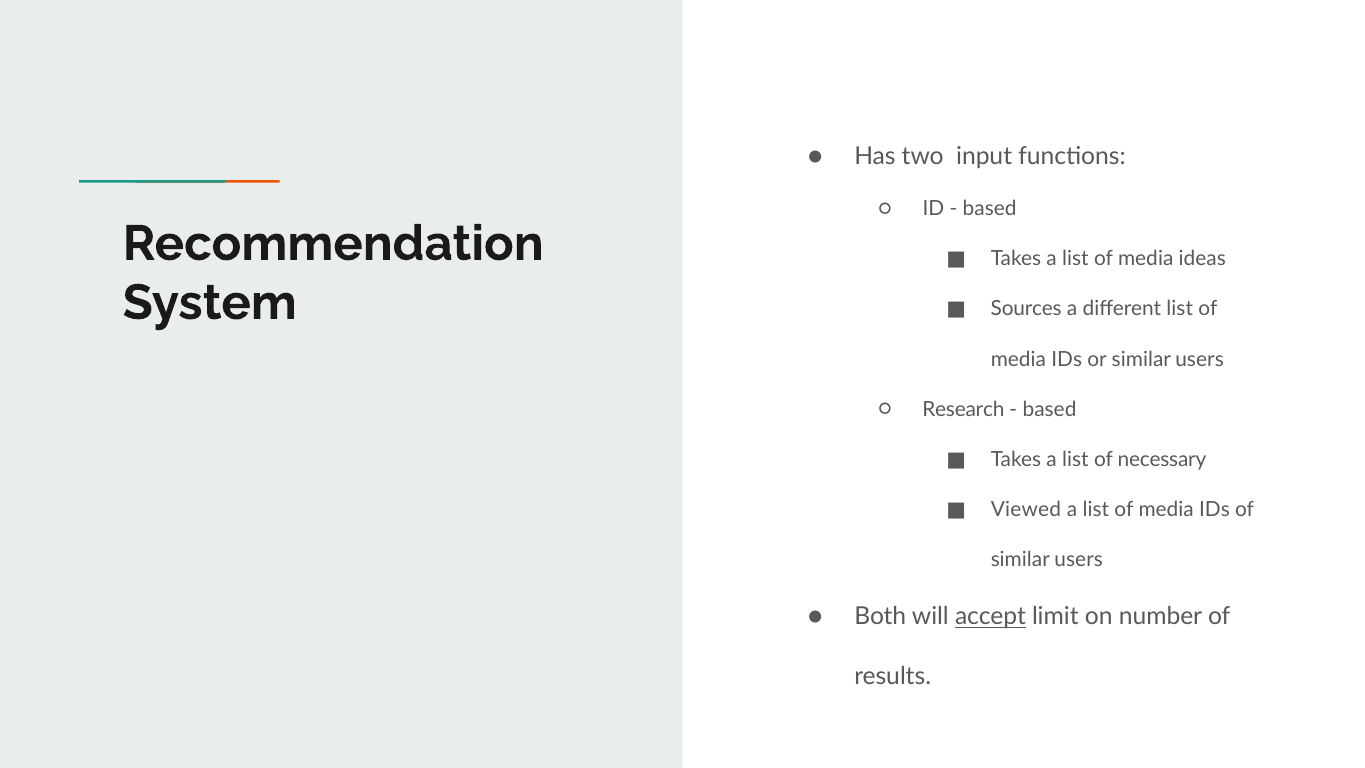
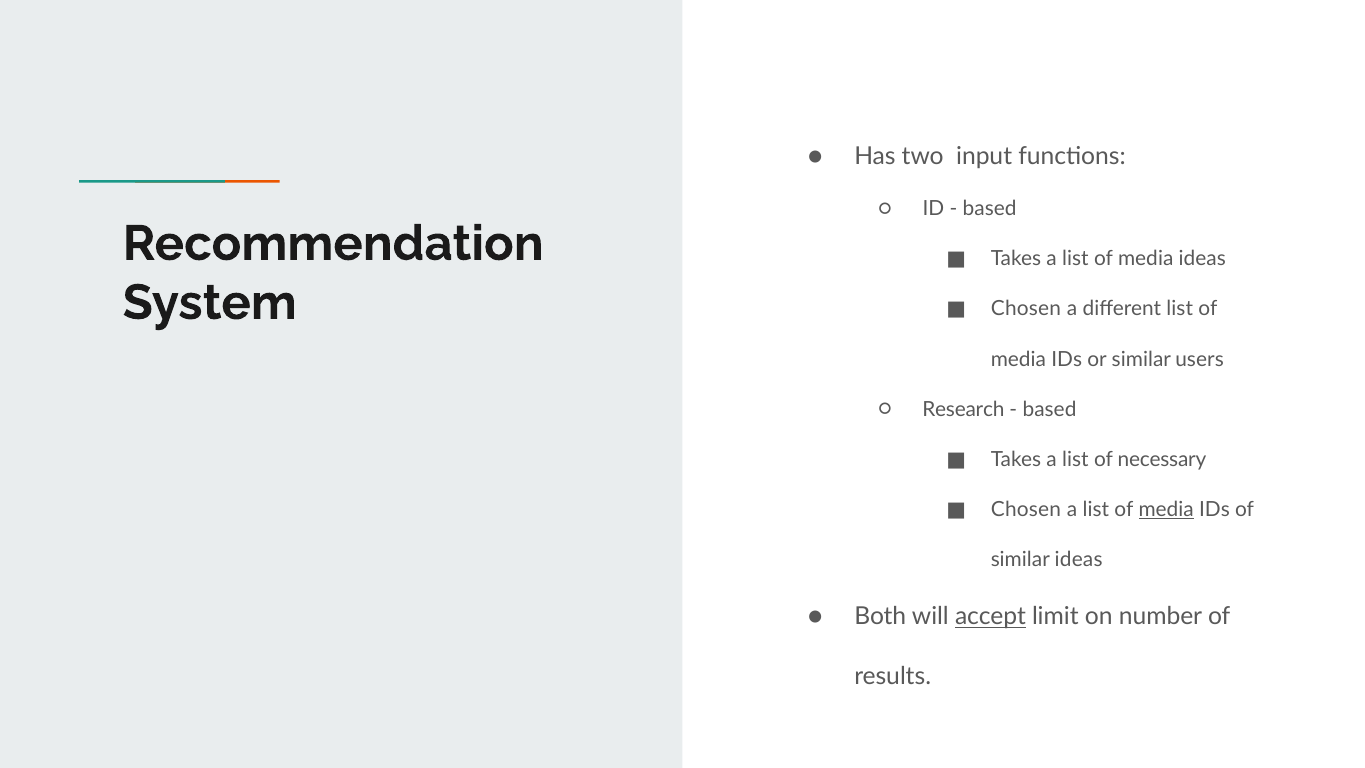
Sources: Sources -> Chosen (1026, 309)
Viewed: Viewed -> Chosen (1026, 509)
media underline: none -> present (1166, 509)
users: users -> ideas (1079, 559)
